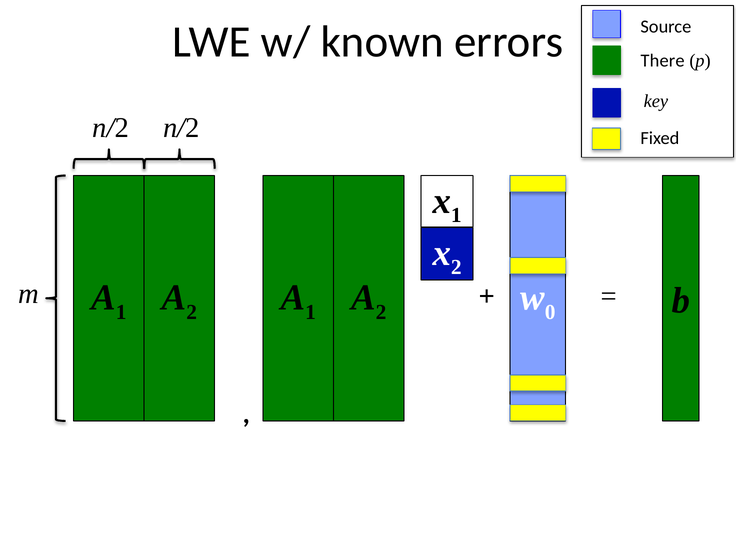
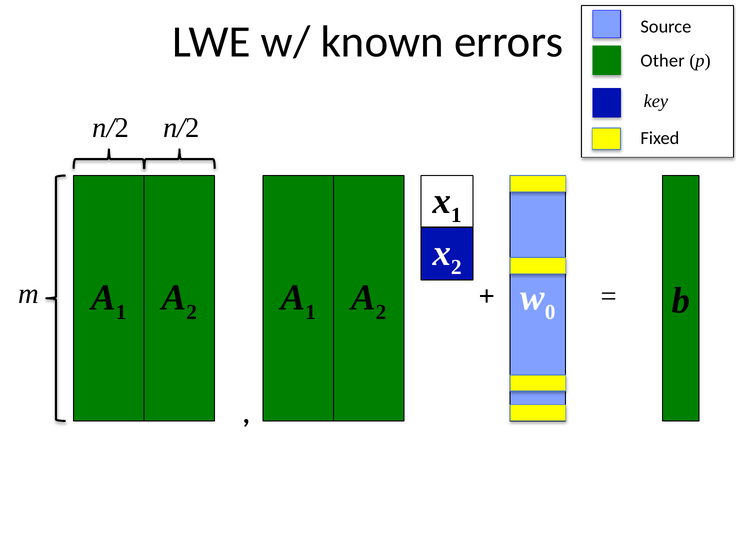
There: There -> Other (663, 61)
